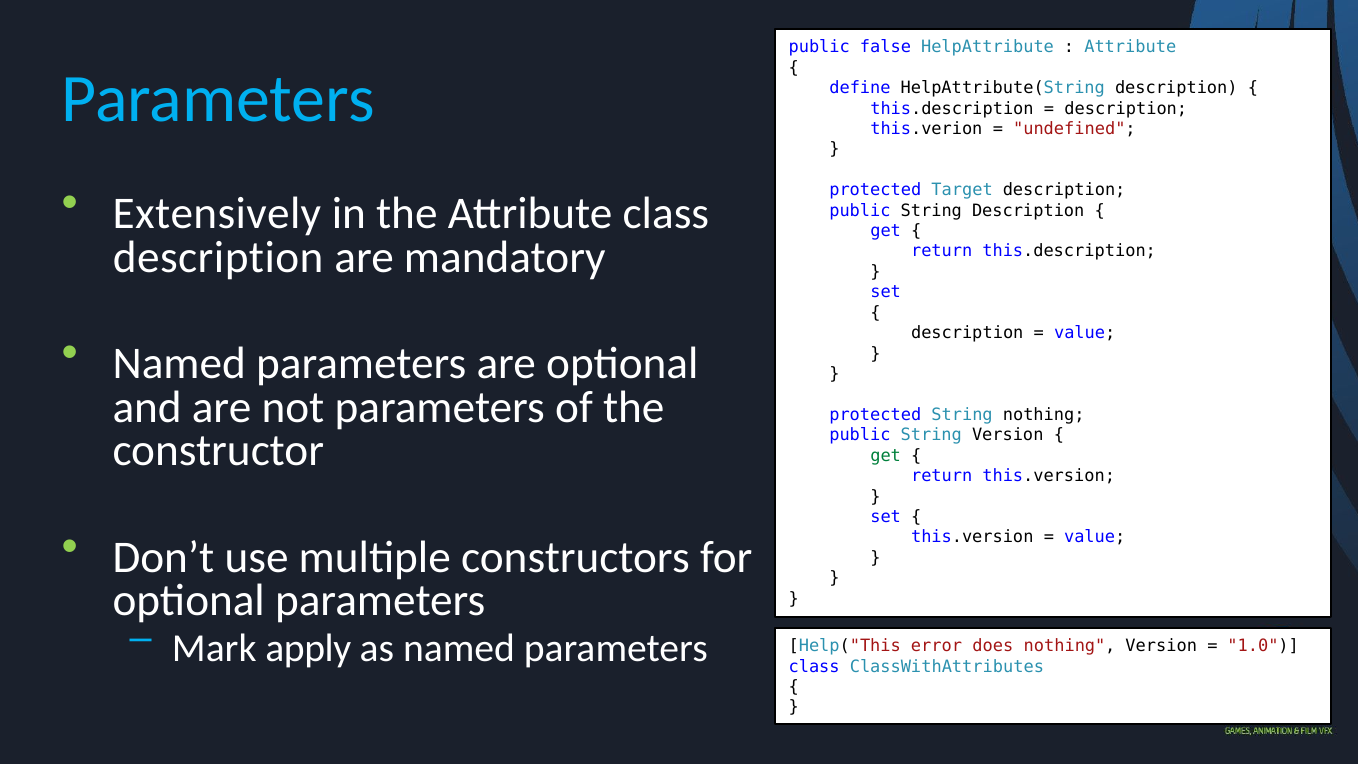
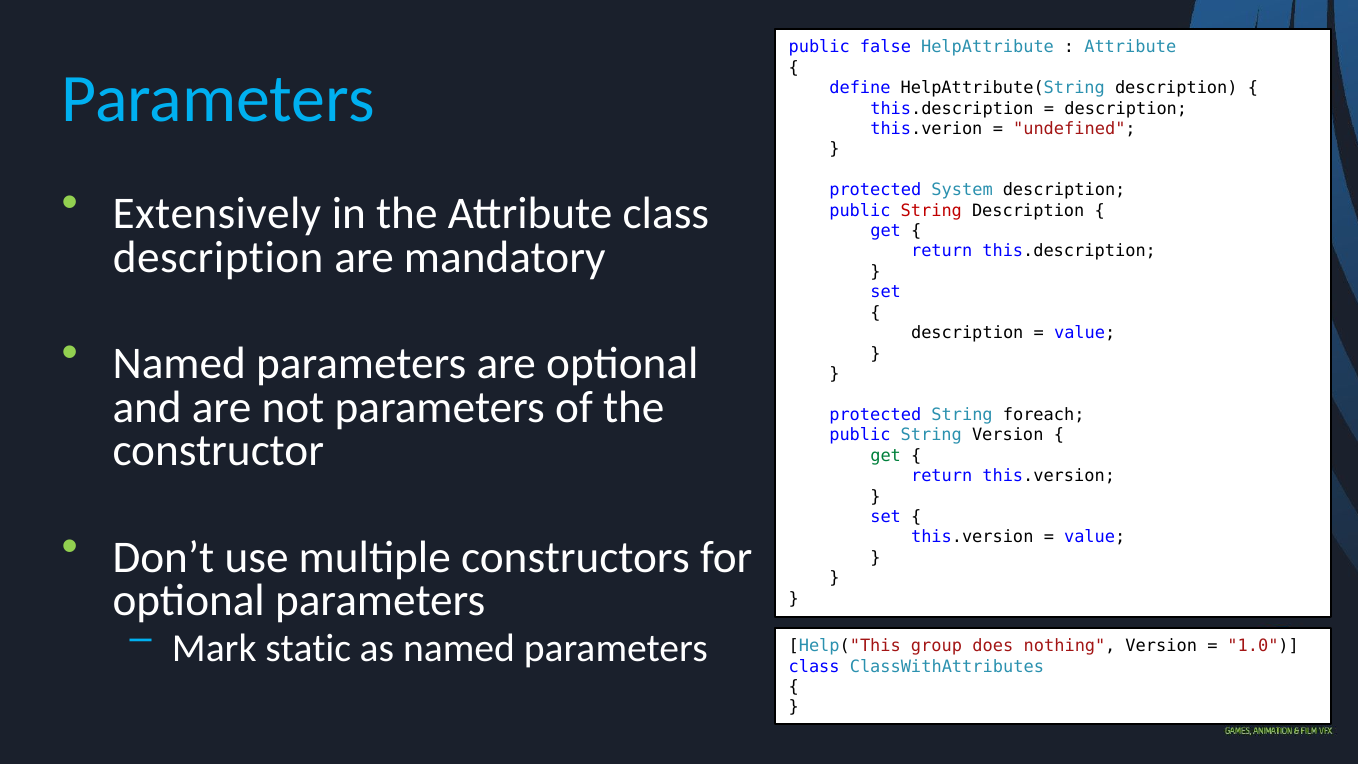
Target: Target -> System (962, 190)
String colour: black -> red (931, 210)
String nothing: nothing -> foreach (1044, 415)
apply: apply -> static (308, 648)
error: error -> group (937, 646)
